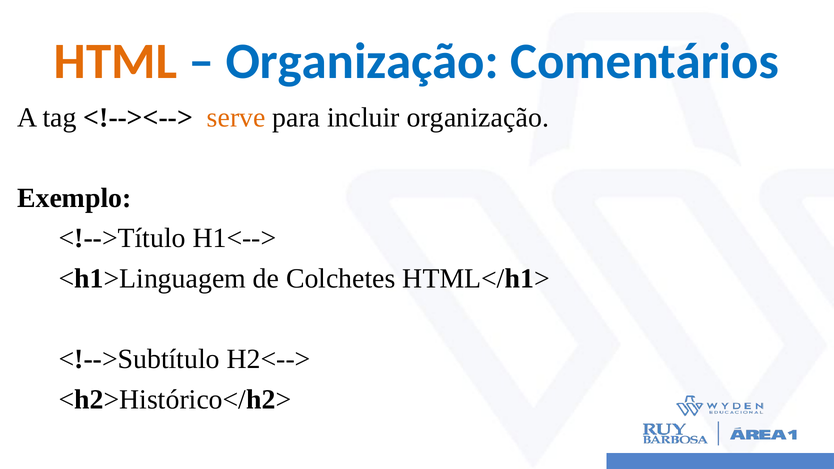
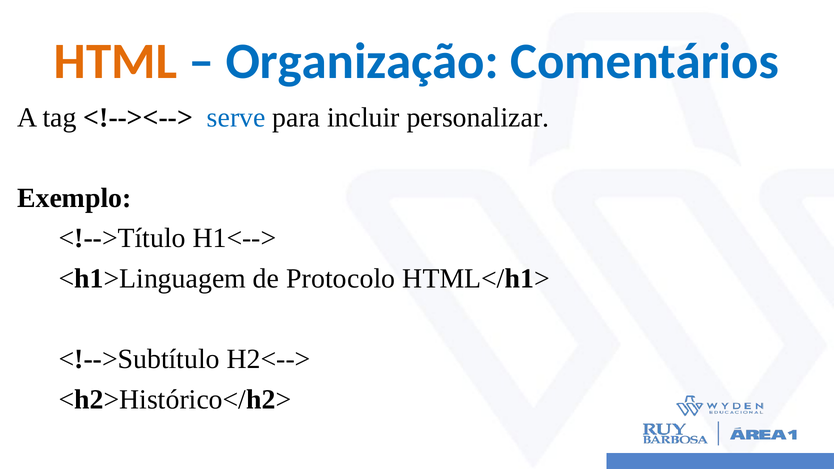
serve colour: orange -> blue (236, 117)
incluir organização: organização -> personalizar (478, 117)
Colchetes: Colchetes -> Protocolo (341, 279)
